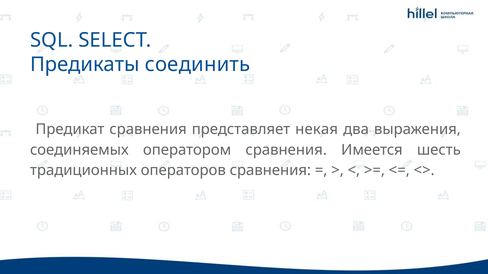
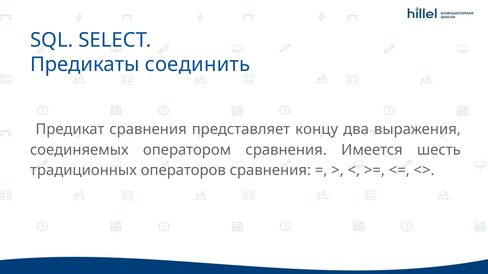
некая: некая -> концу (317, 130)
